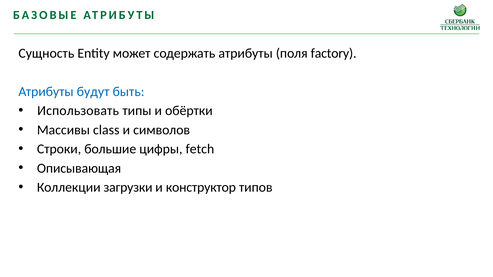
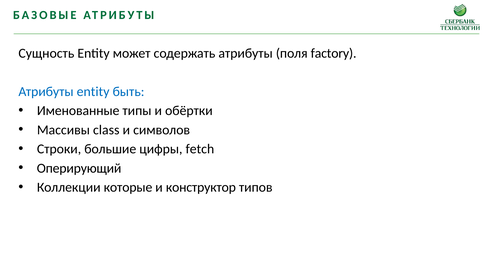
Атрибуты будут: будут -> entity (93, 92)
Использовать: Использовать -> Именованные (78, 111)
Описывающая: Описывающая -> Оперирующий (79, 168)
загрузки: загрузки -> которые (128, 188)
